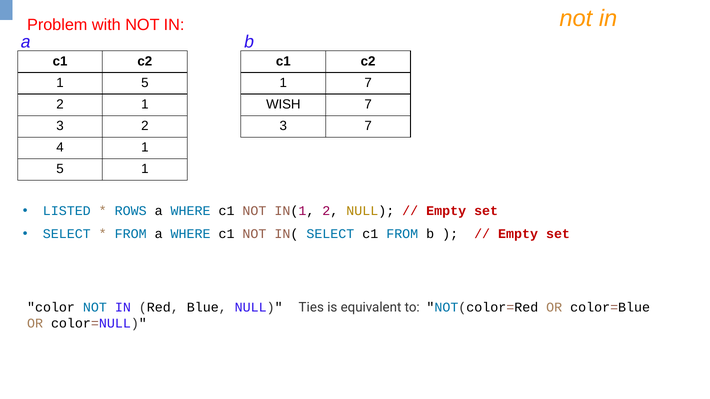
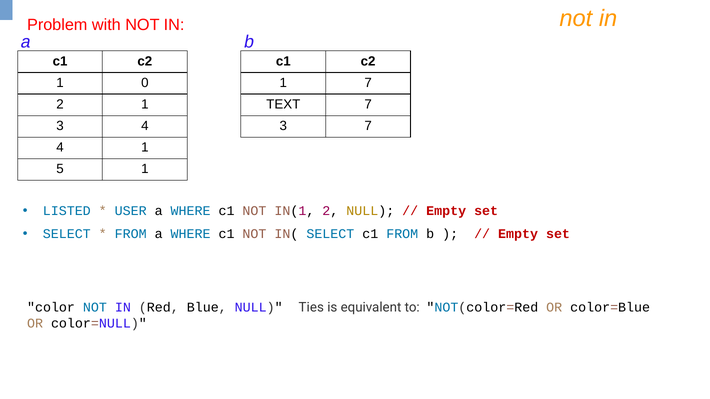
5: 5 -> 0 (145, 83)
WISH: WISH -> TEXT (283, 104)
3 2: 2 -> 4 (145, 126)
ROWS: ROWS -> USER (131, 211)
